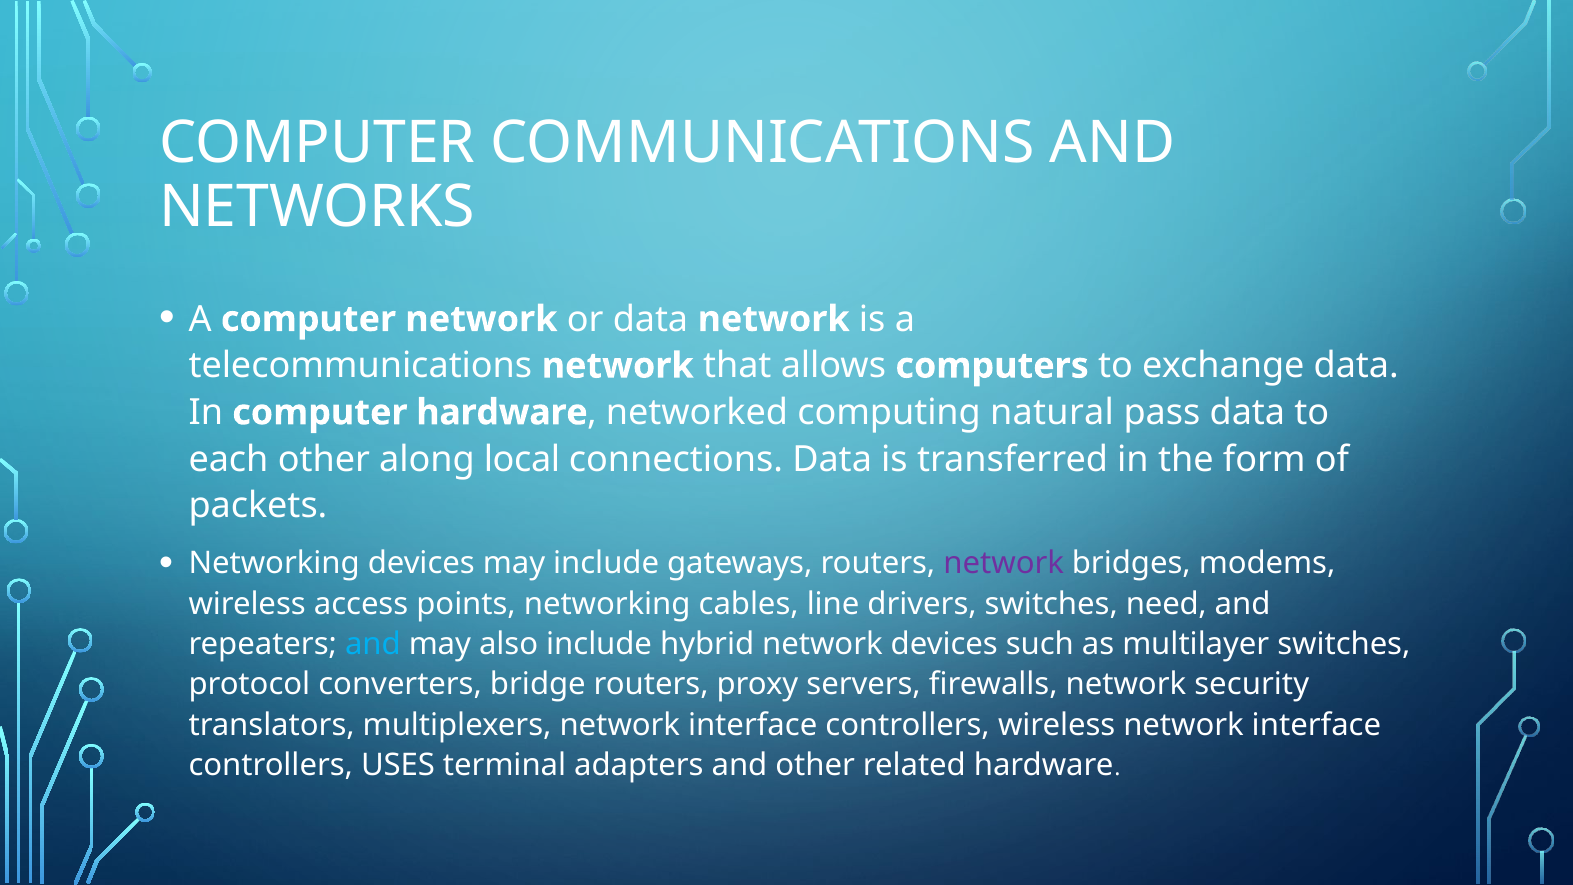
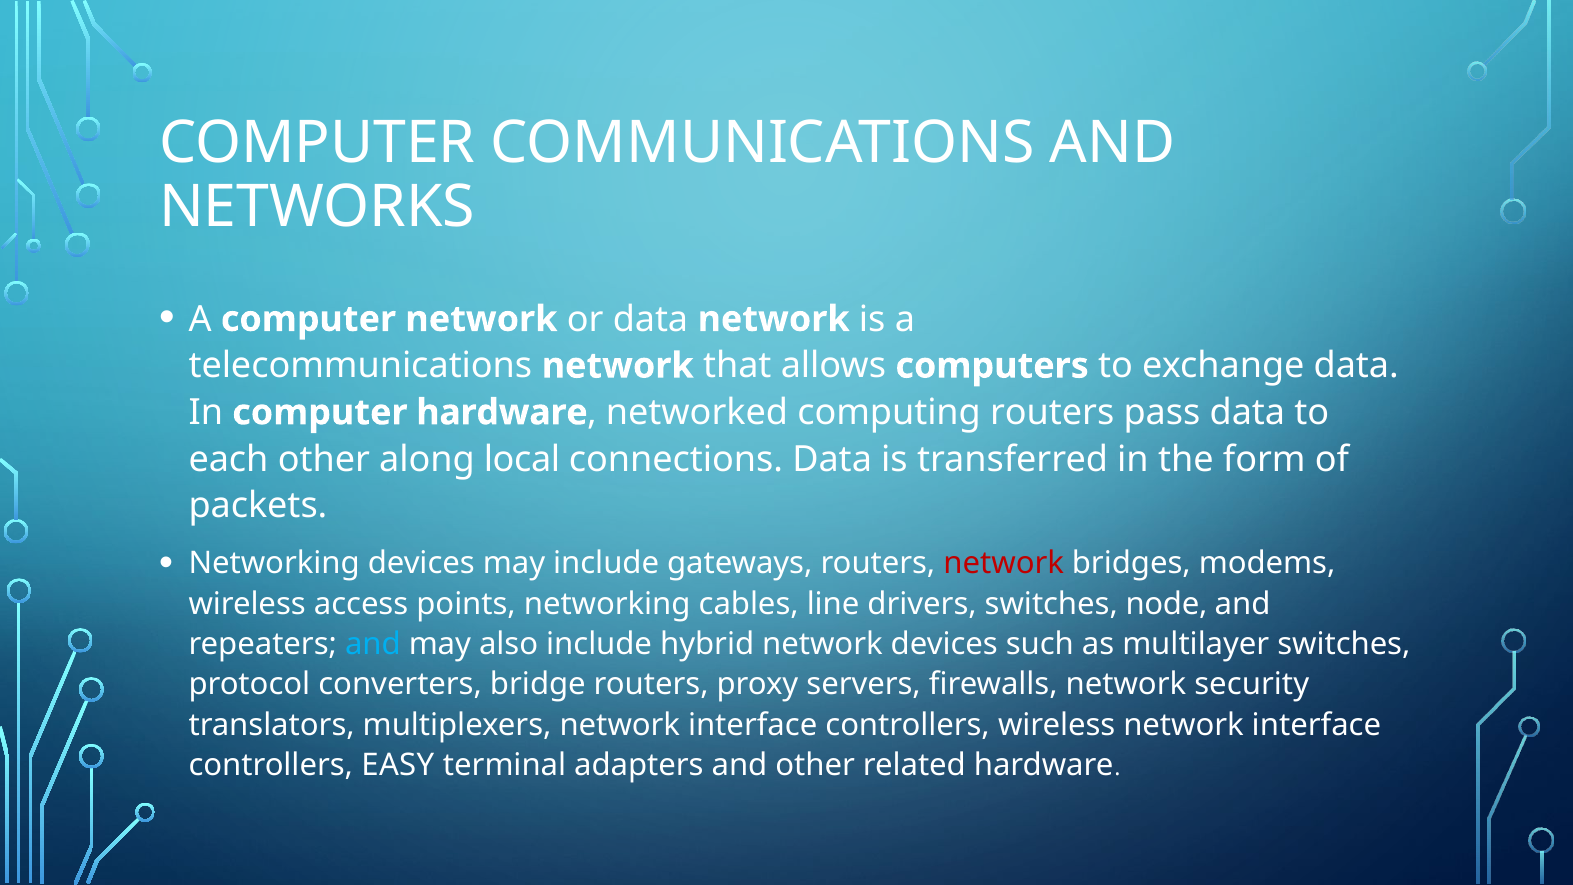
computing natural: natural -> routers (1052, 412)
network colour: purple -> red (1004, 563)
need: need -> node (1166, 604)
USES: USES -> EASY (398, 765)
